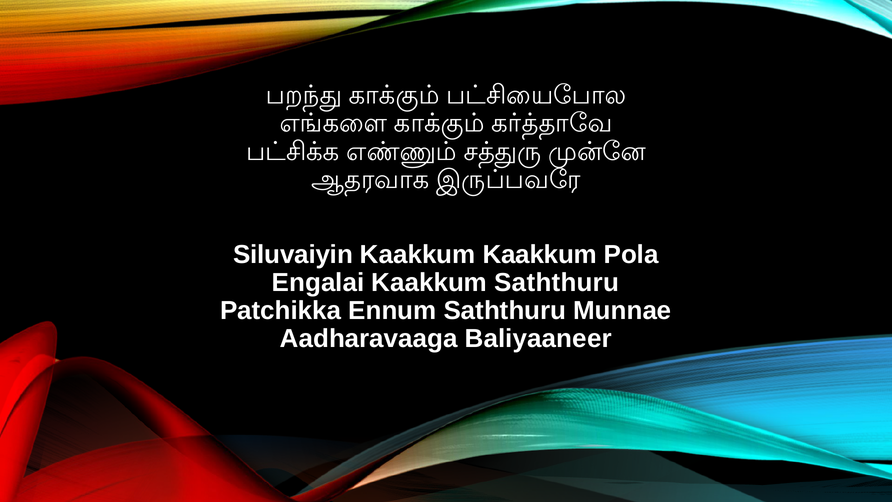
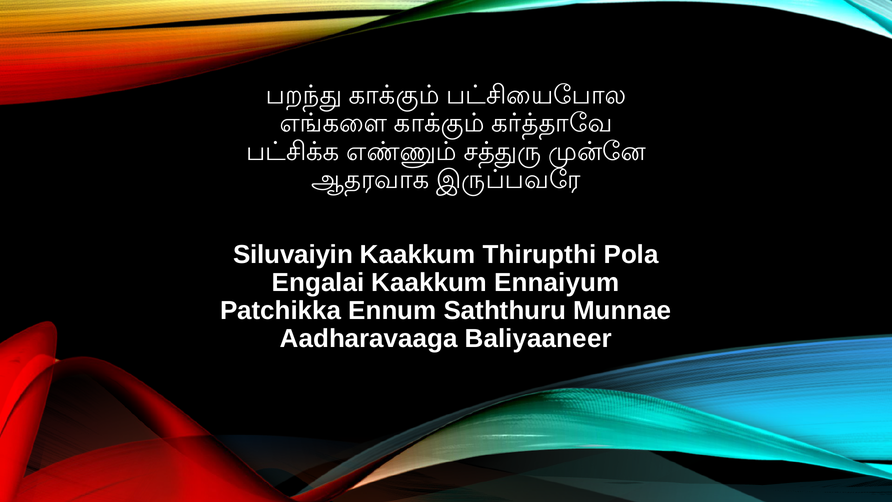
Kaakkum Kaakkum: Kaakkum -> Thirupthi (540, 254)
Kaakkum Saththuru: Saththuru -> Ennaiyum (557, 282)
